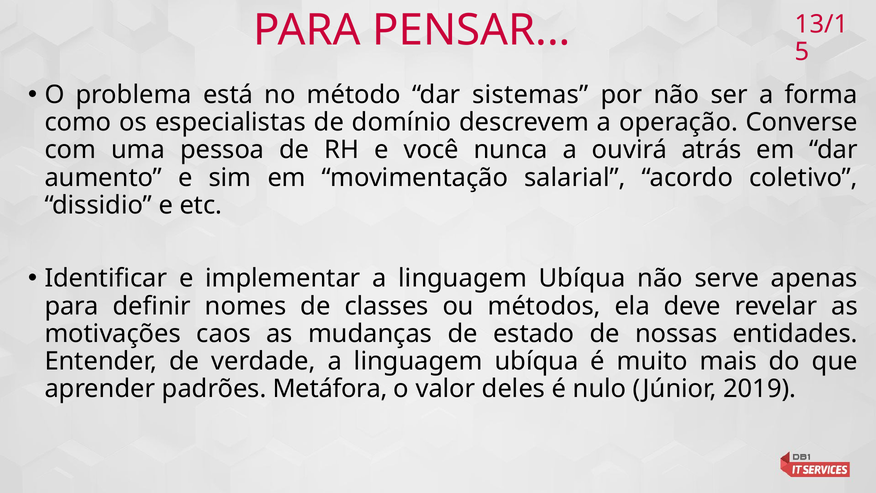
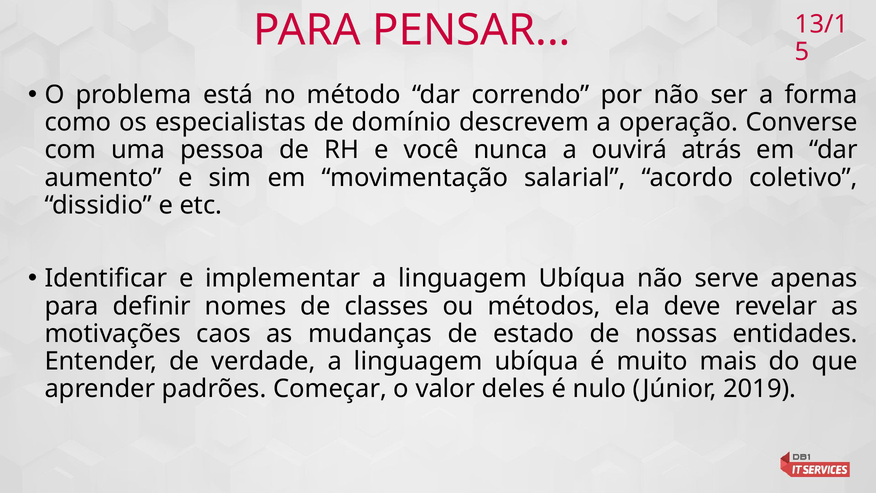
sistemas: sistemas -> correndo (531, 95)
Metáfora: Metáfora -> Começar (330, 389)
